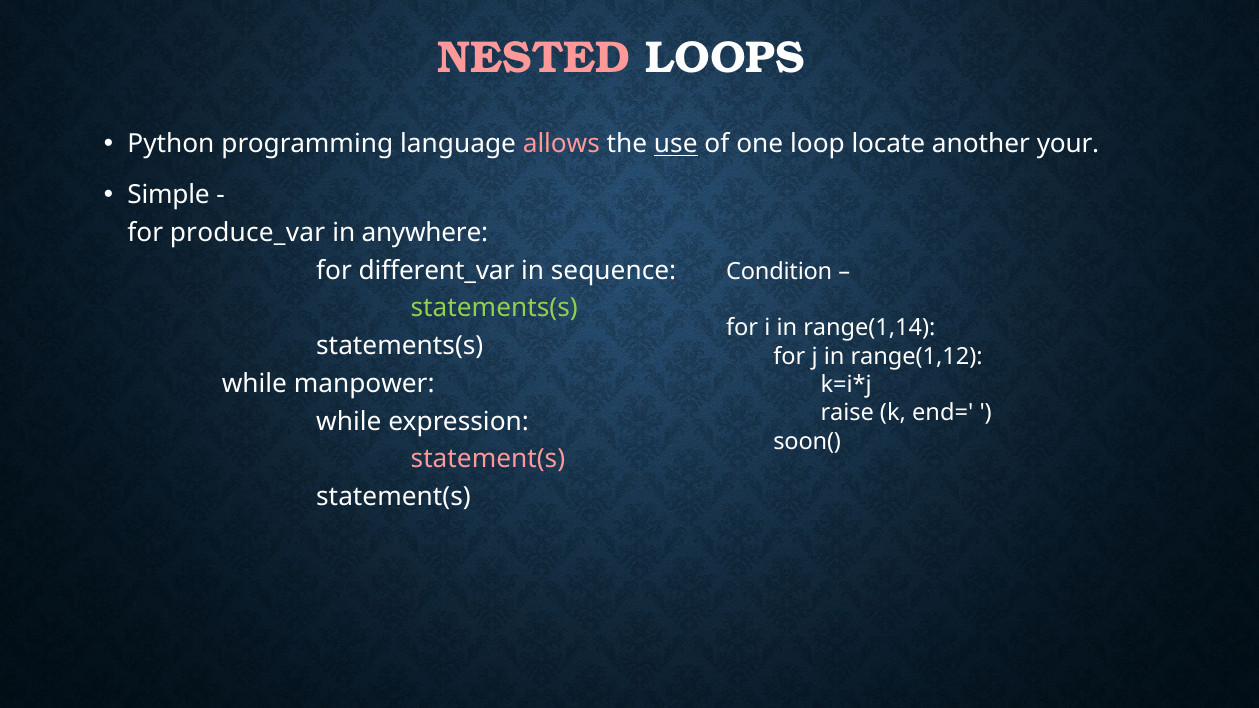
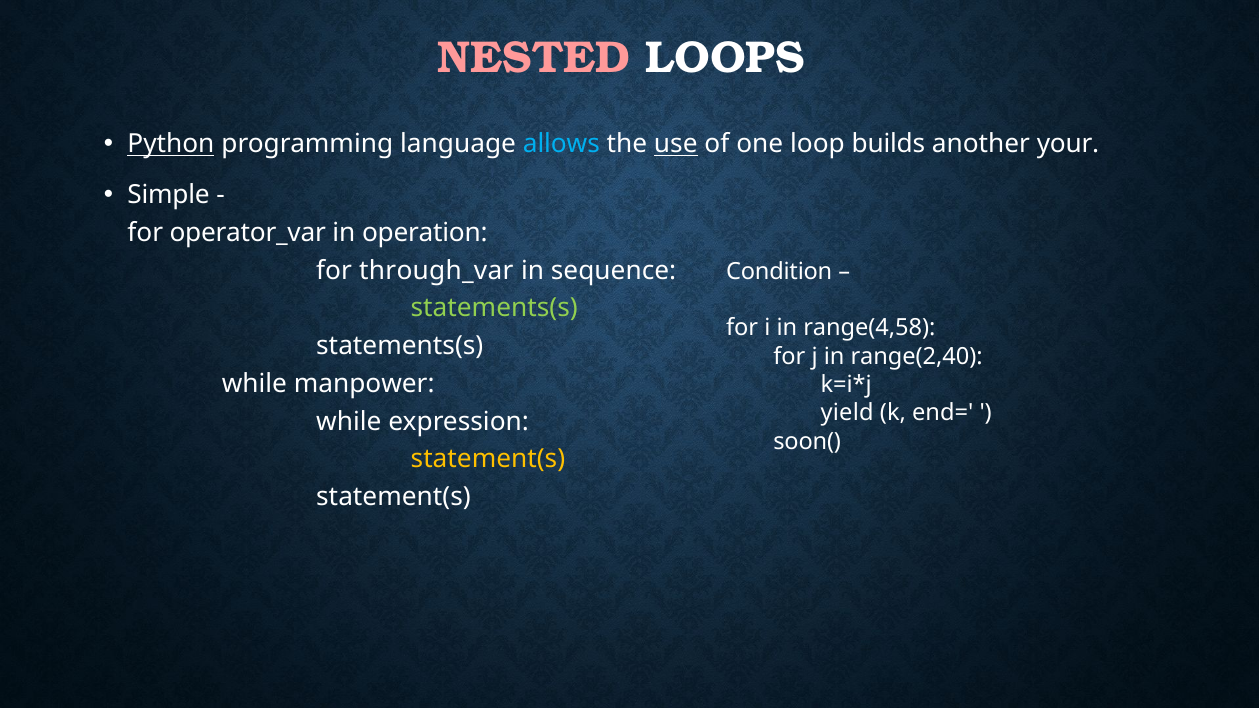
Python underline: none -> present (171, 144)
allows colour: pink -> light blue (561, 144)
locate: locate -> builds (888, 144)
produce_var: produce_var -> operator_var (248, 233)
anywhere: anywhere -> operation (425, 233)
different_var: different_var -> through_var (436, 271)
range(1,14: range(1,14 -> range(4,58 (869, 328)
range(1,12: range(1,12 -> range(2,40 (917, 356)
raise: raise -> yield (847, 413)
statement(s colour: pink -> yellow (488, 459)
